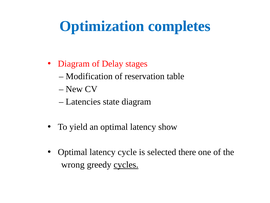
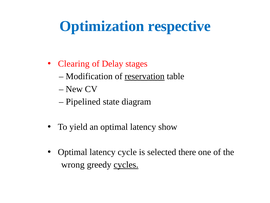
completes: completes -> respective (179, 26)
Diagram: Diagram -> Clearing (74, 64)
reservation underline: none -> present (145, 76)
Latencies: Latencies -> Pipelined (83, 101)
